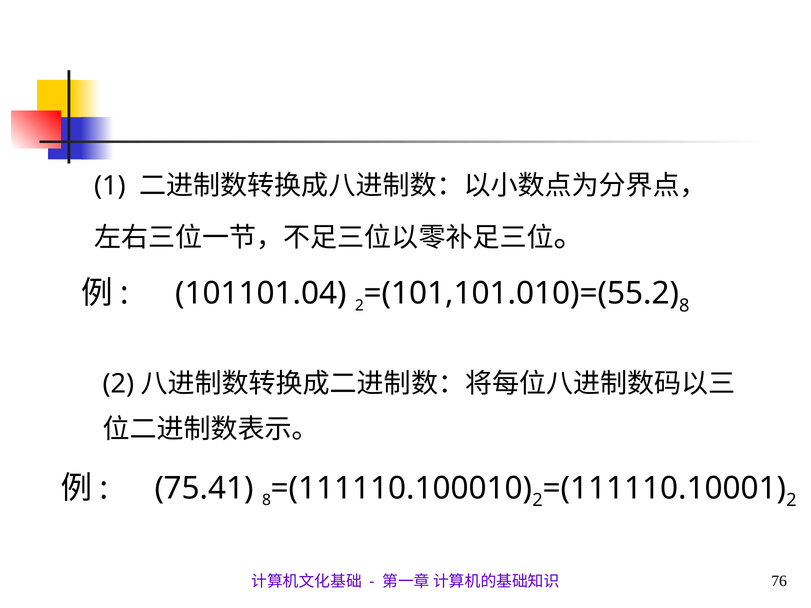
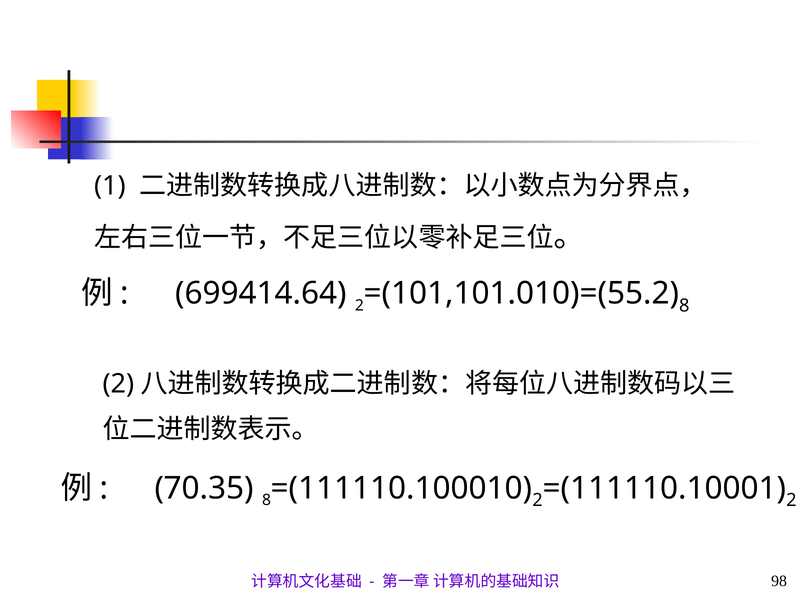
101101.04: 101101.04 -> 699414.64 (261, 294)
75.41: 75.41 -> 70.35 (204, 488)
76: 76 -> 98 (779, 581)
